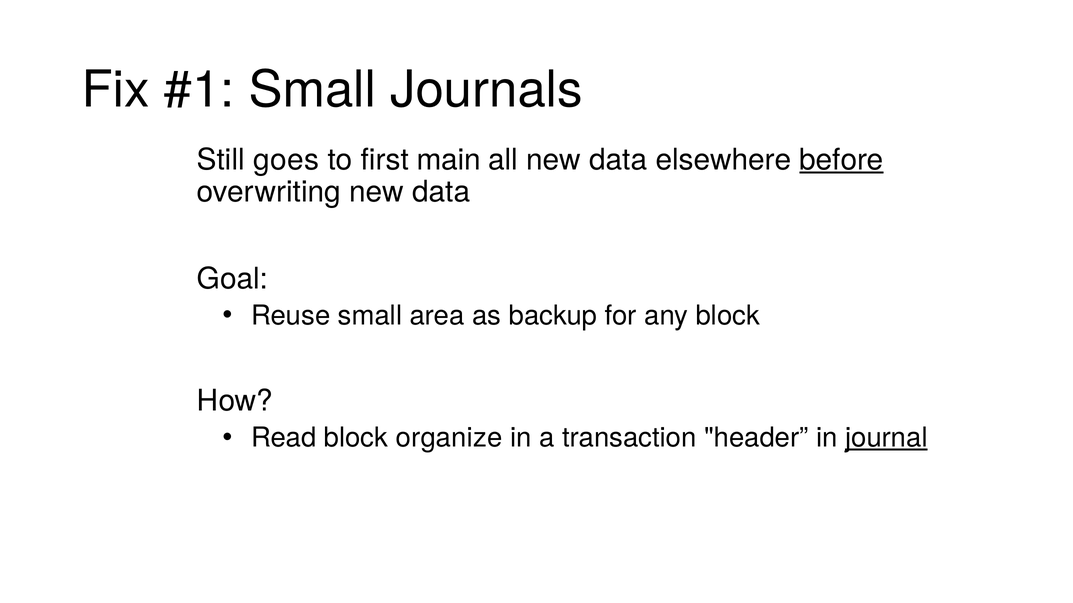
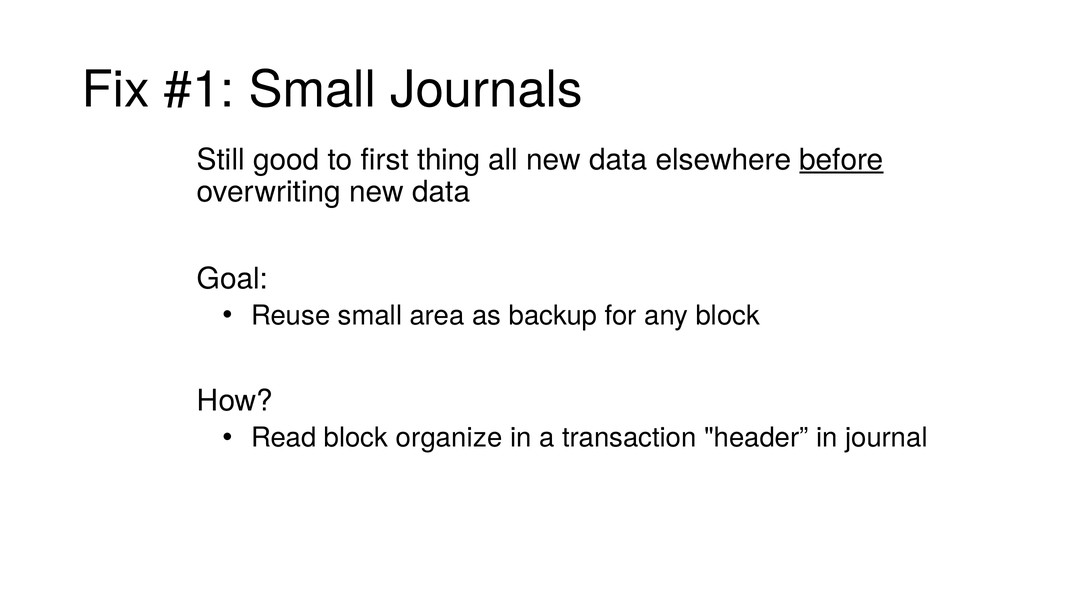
goes: goes -> good (286, 160)
main: main -> thing (449, 160)
journal underline: present -> none (886, 438)
